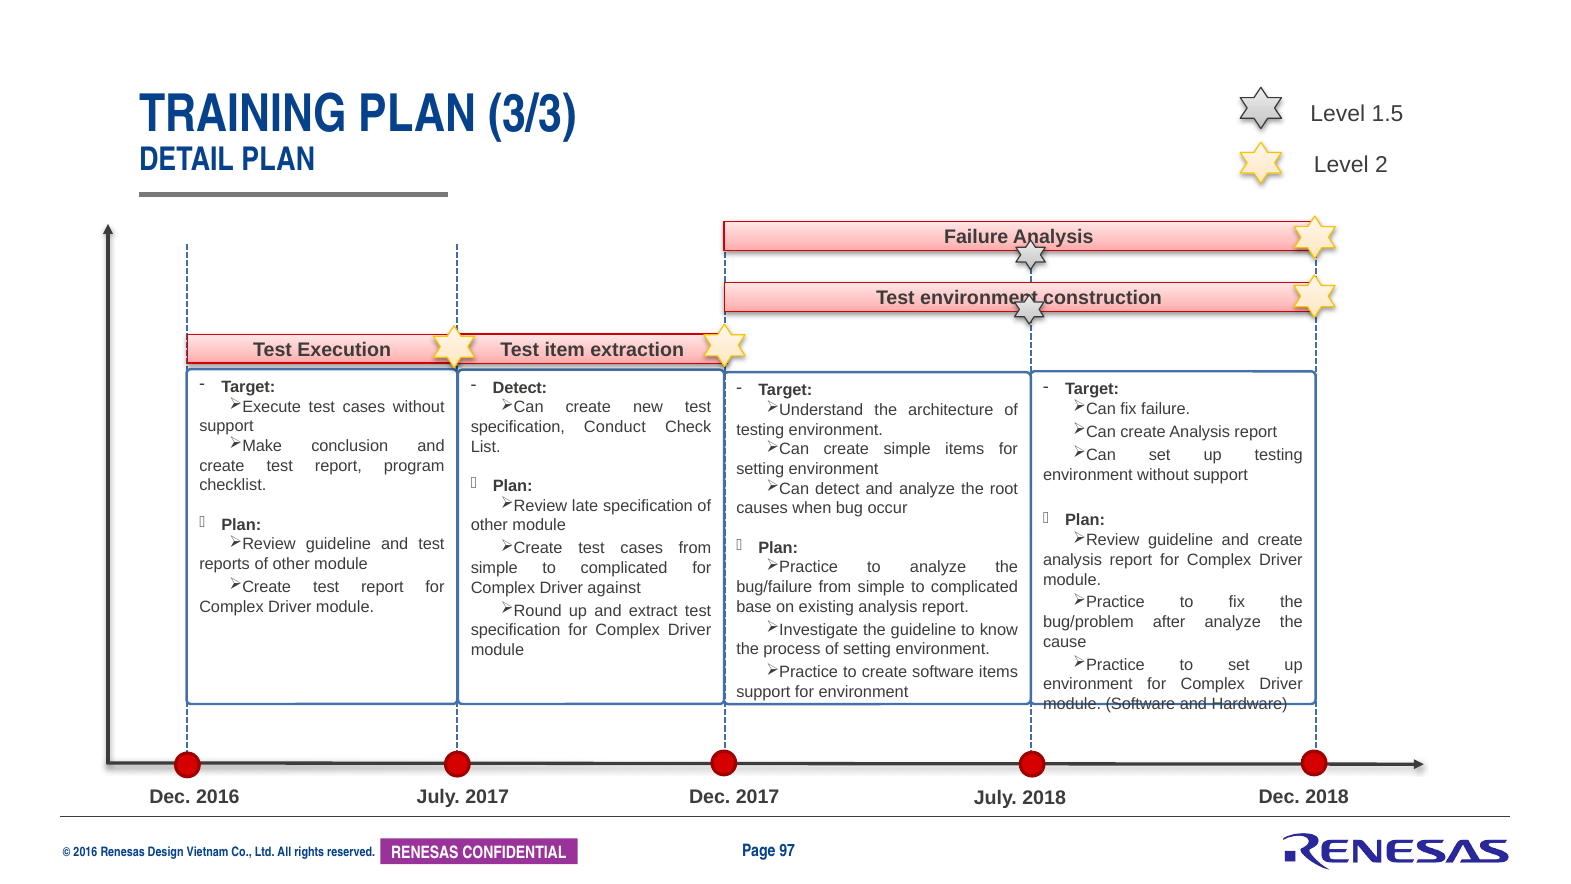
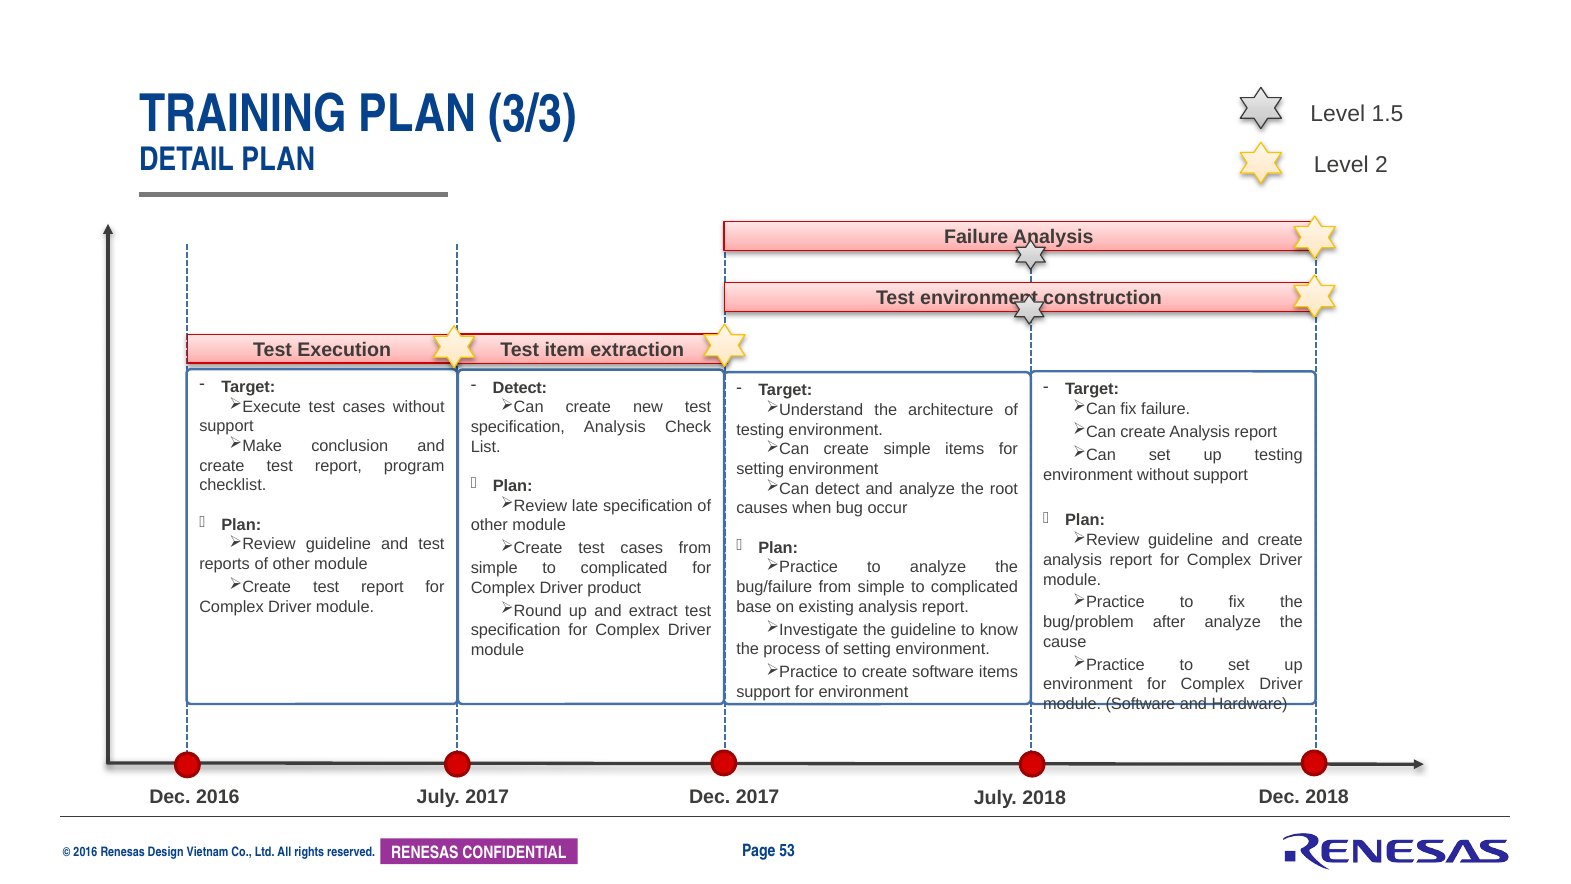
specification Conduct: Conduct -> Analysis (615, 427)
against: against -> product (614, 588)
97: 97 -> 53 (787, 850)
